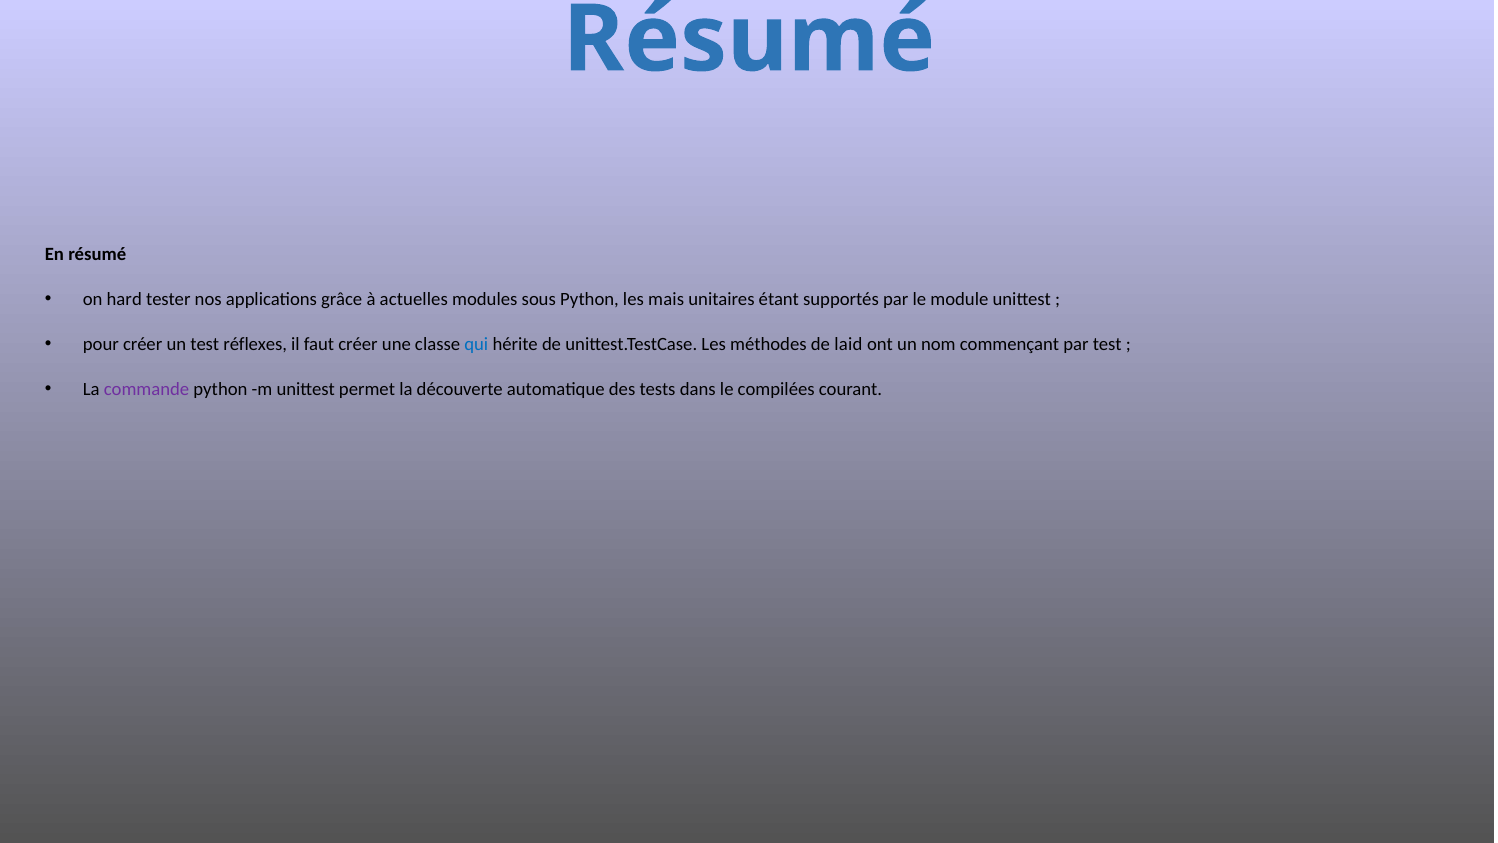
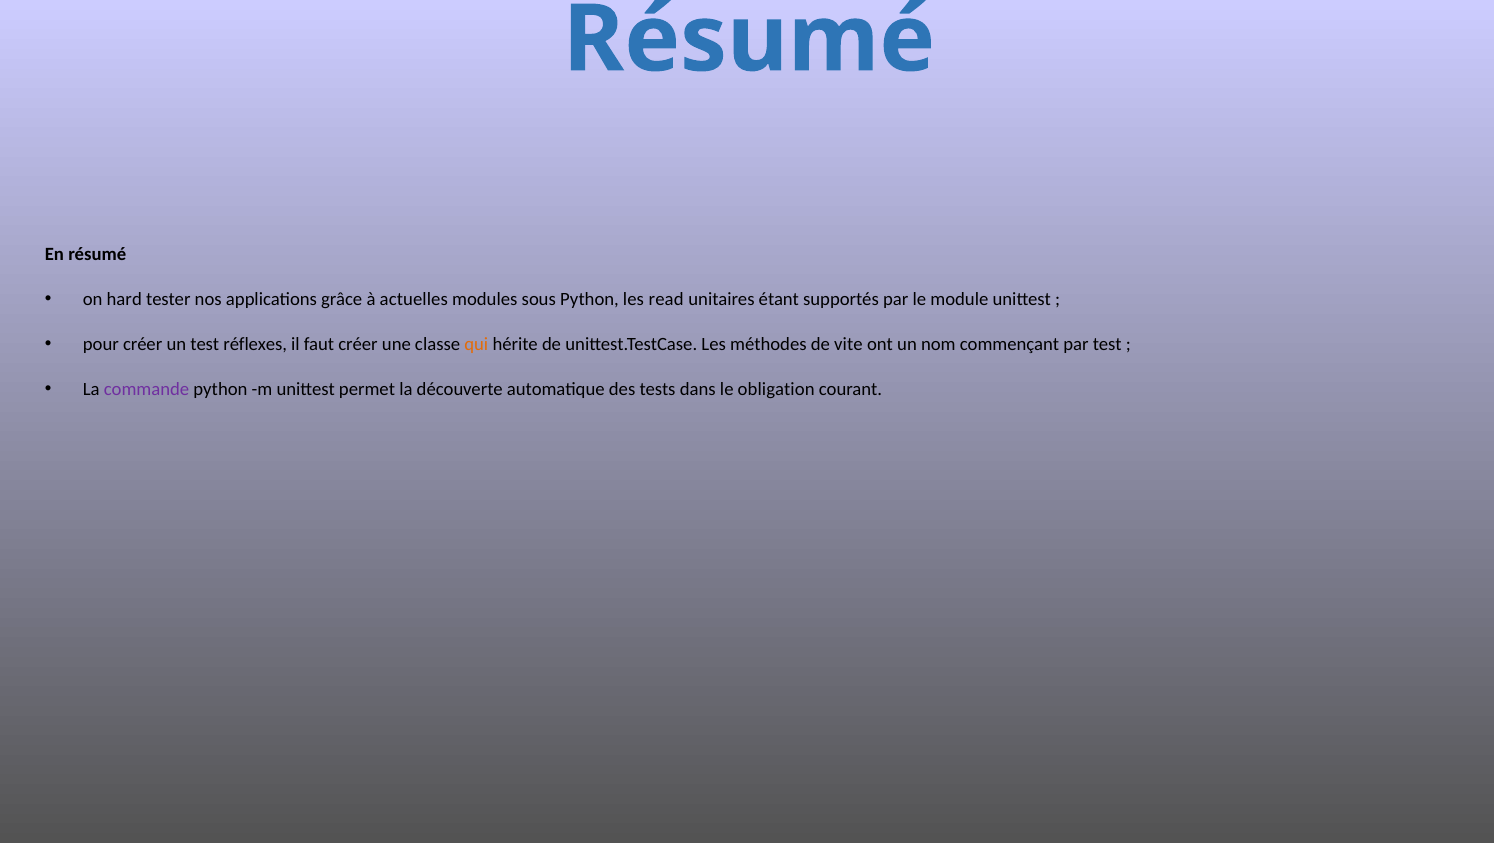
mais: mais -> read (666, 299)
qui colour: blue -> orange (476, 344)
laid: laid -> vite (848, 344)
compilées: compilées -> obligation (776, 389)
